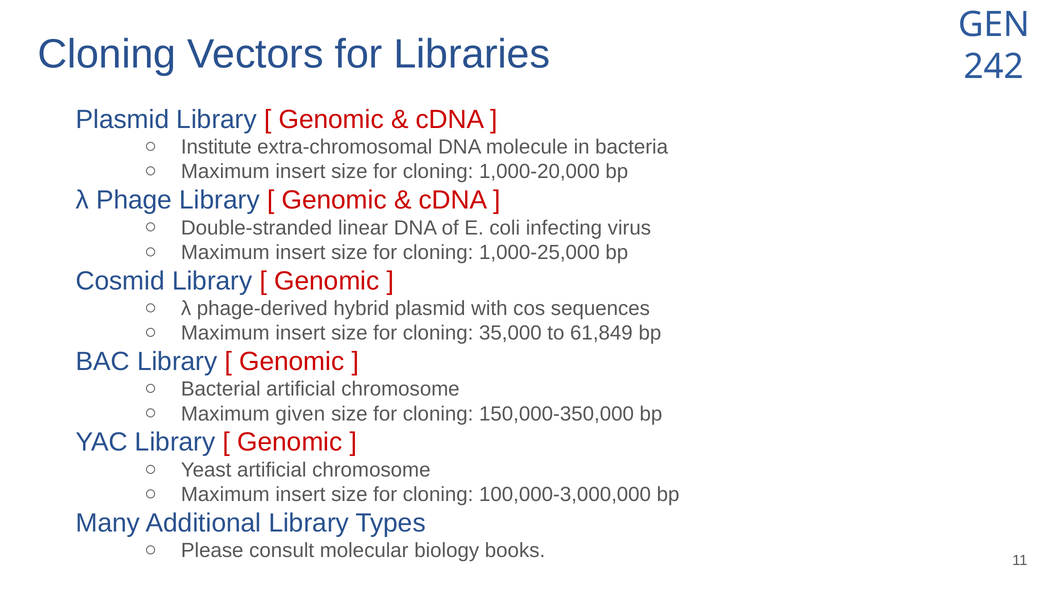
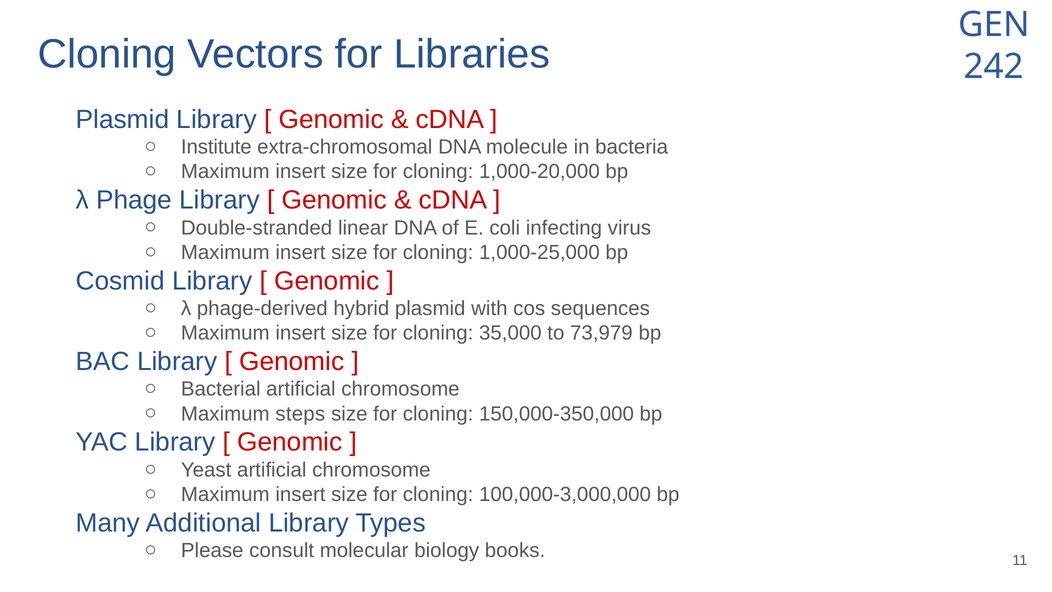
61,849: 61,849 -> 73,979 (601, 333)
given: given -> steps (300, 414)
